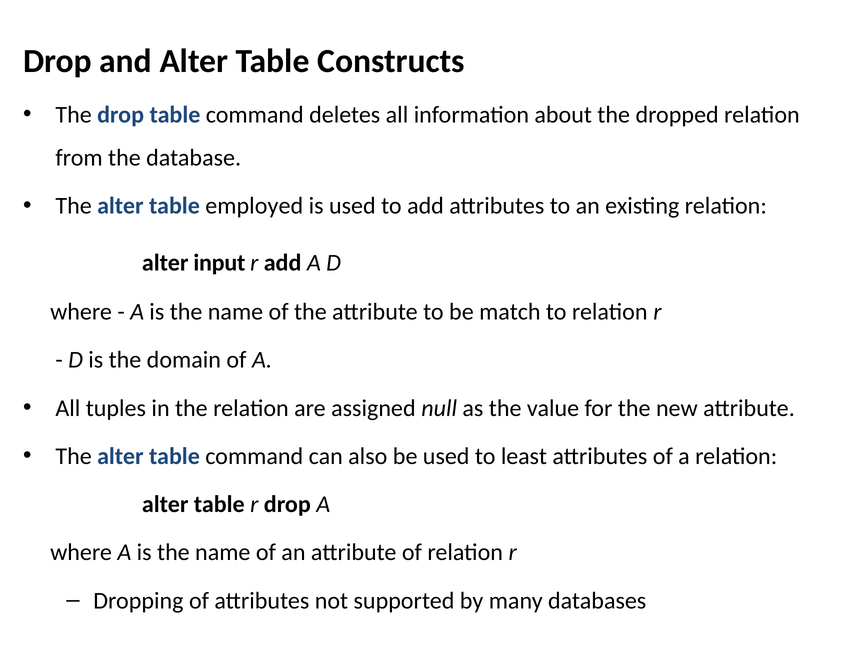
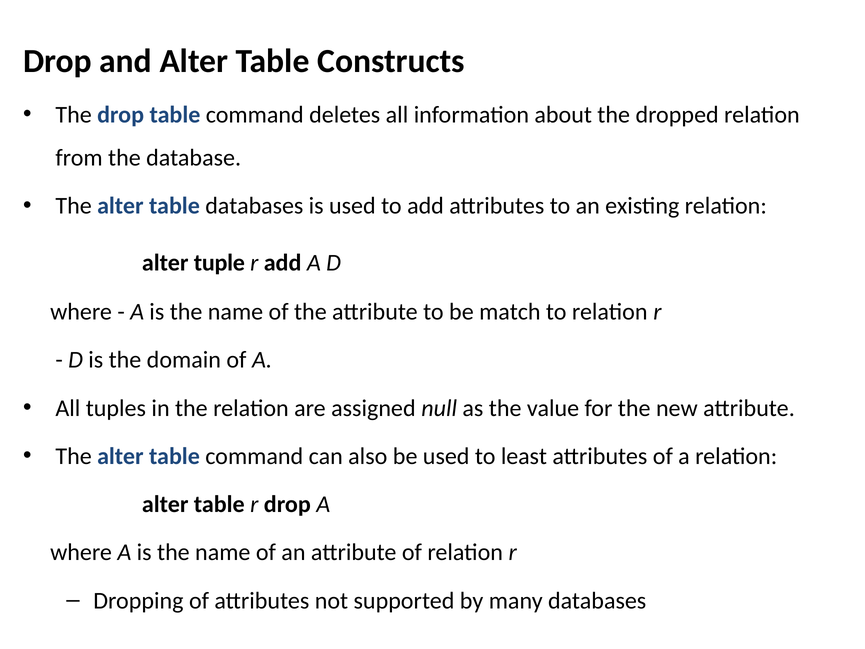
table employed: employed -> databases (254, 206)
input: input -> tuple (219, 263)
